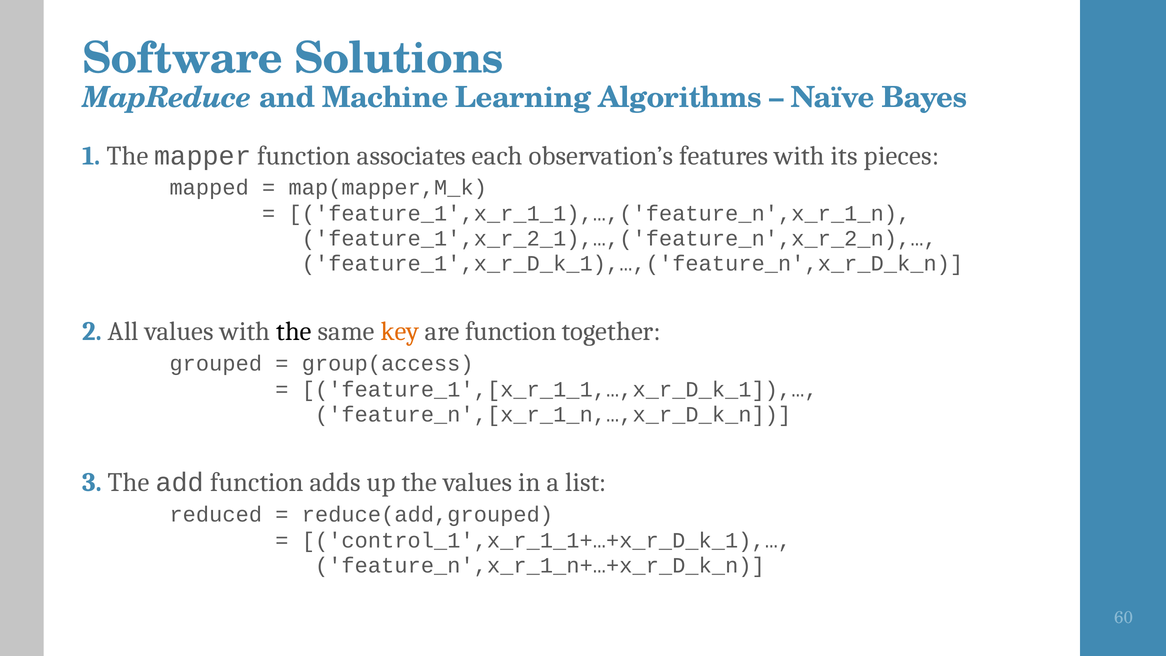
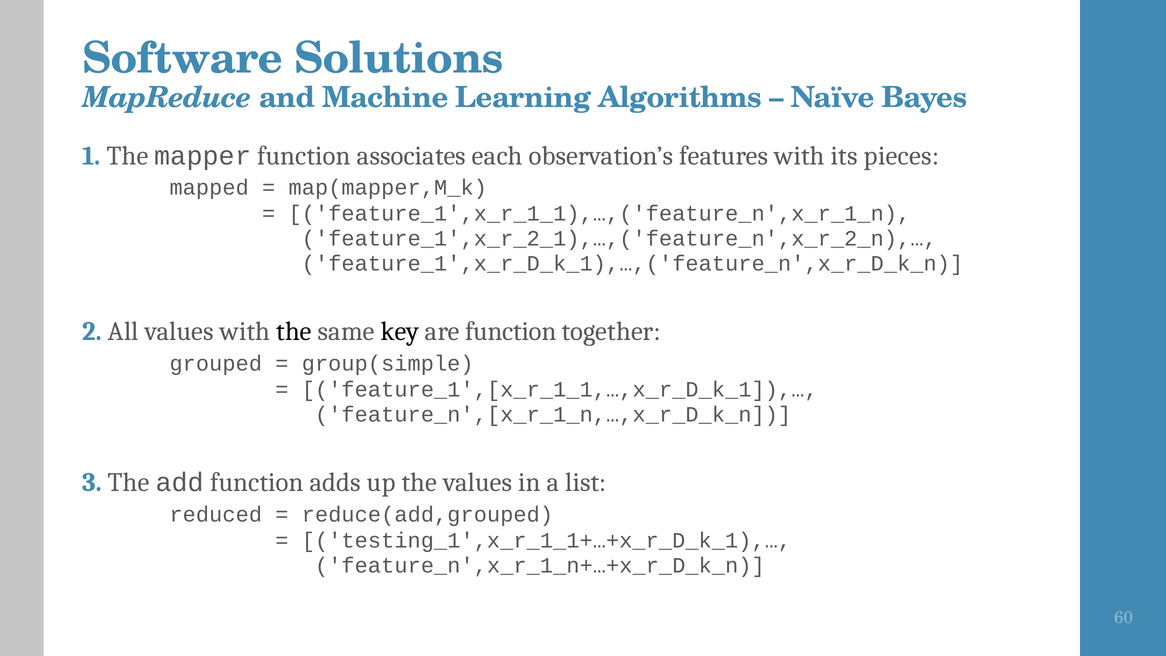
key colour: orange -> black (400, 332)
group(access: group(access -> group(simple (388, 364)
control_1',x_r_1_1+…+x_r_D_k_1),…: control_1',x_r_1_1+…+x_r_D_k_1),… -> testing_1',x_r_1_1+…+x_r_D_k_1),… (546, 541)
